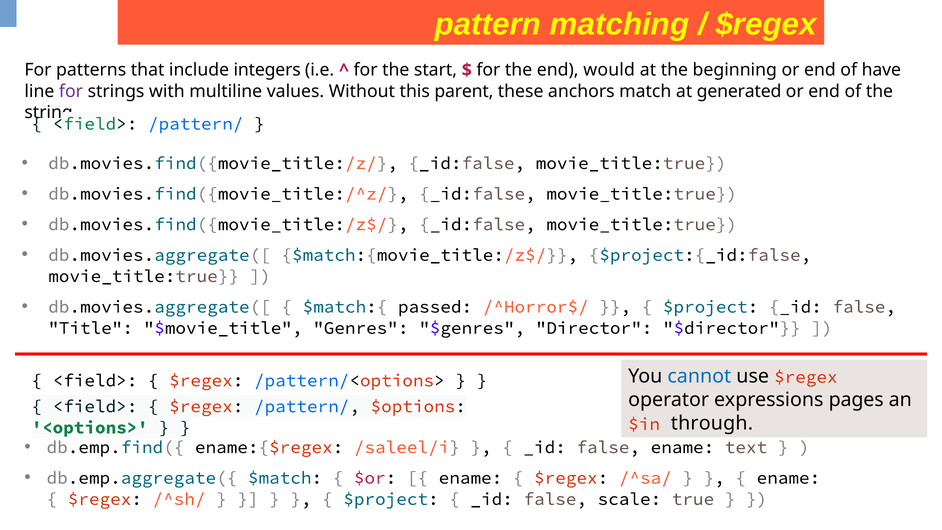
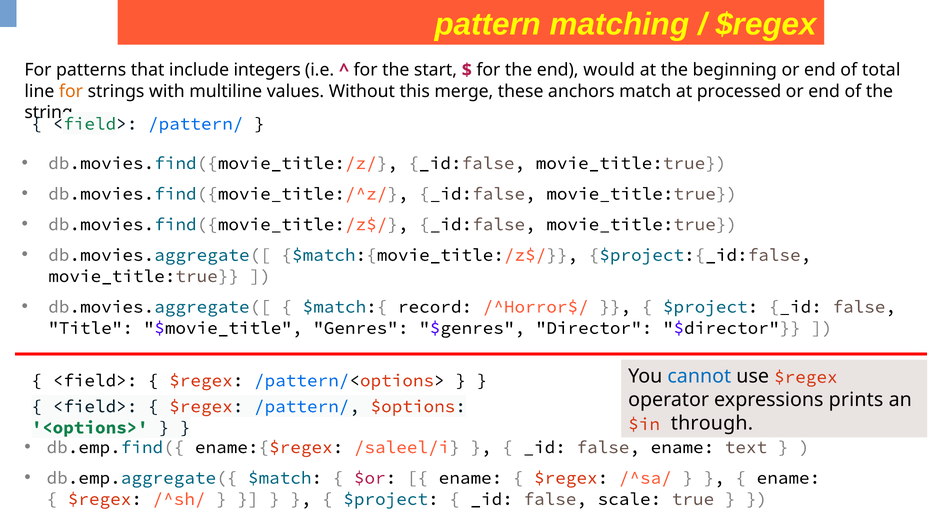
have: have -> total (881, 70)
for colour: purple -> orange (71, 91)
parent: parent -> merge (464, 91)
generated: generated -> processed (739, 91)
passed: passed -> record (435, 307)
pages: pages -> prints (856, 400)
